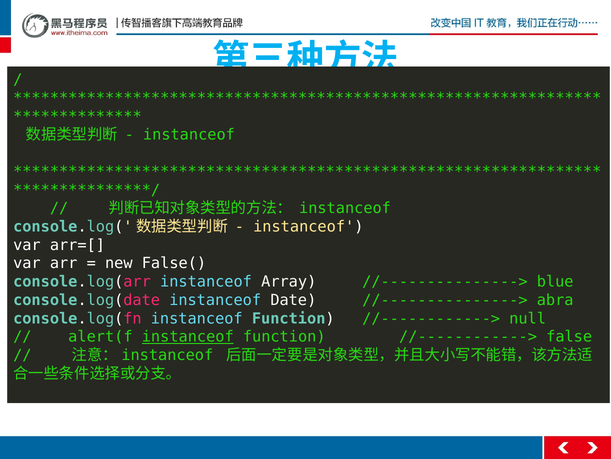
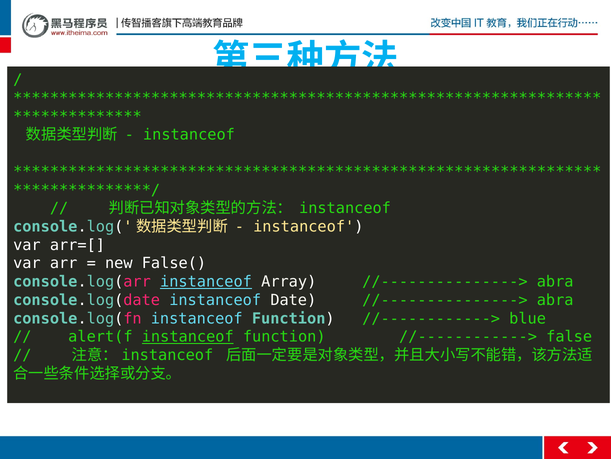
instanceof underline: none -> present (206, 281)
blue: blue -> abra (555, 281)
null: null -> blue (528, 318)
